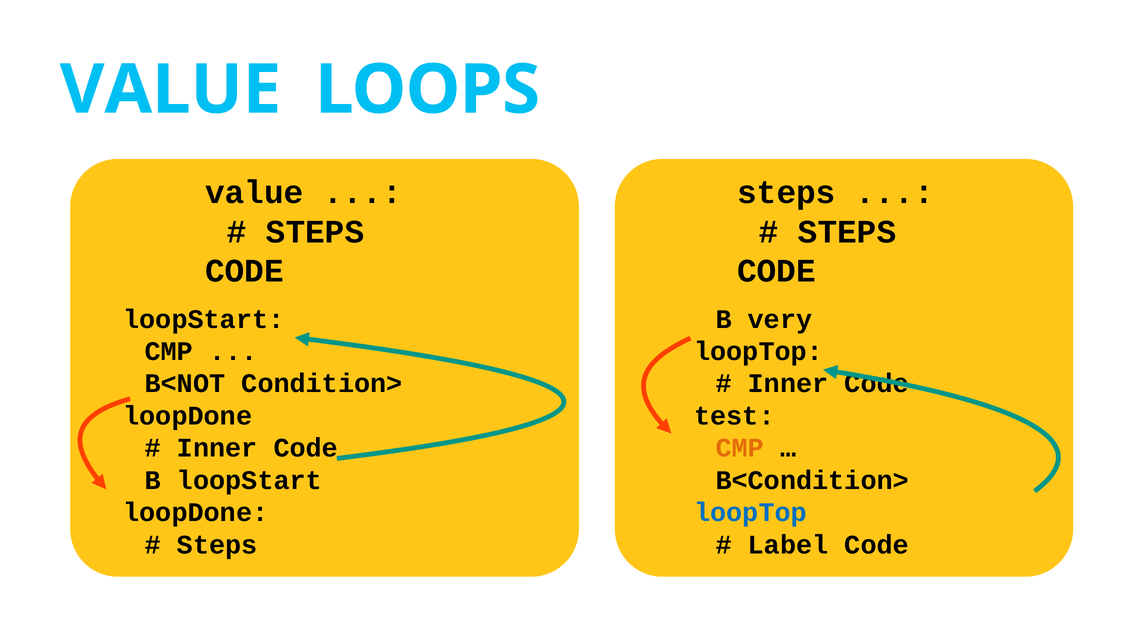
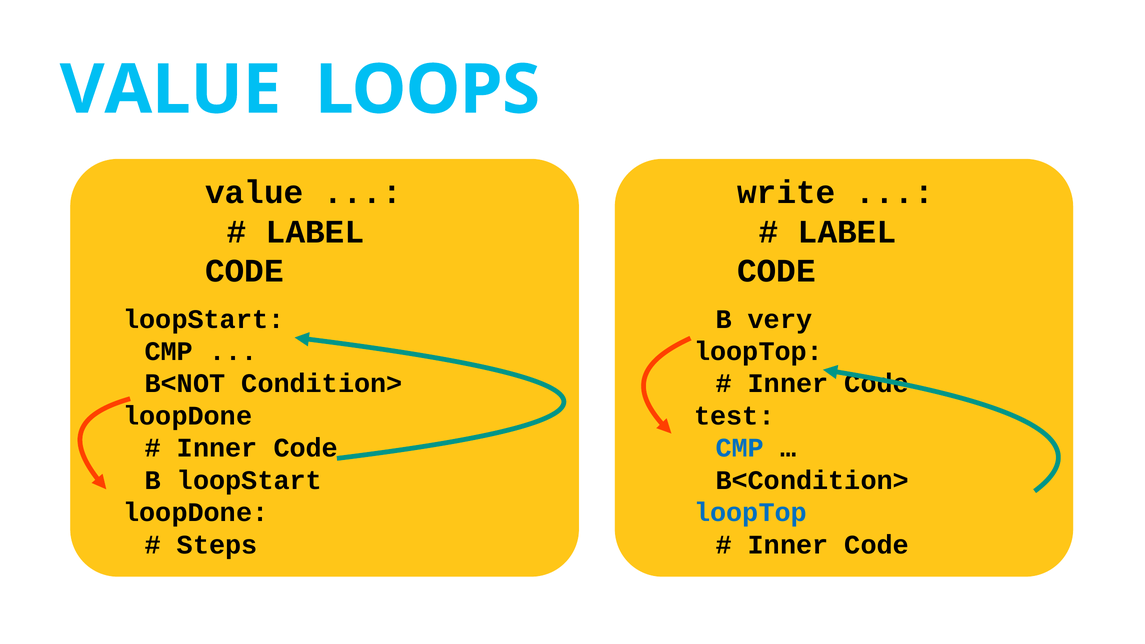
steps: steps -> write (786, 192)
STEPS: STEPS -> LABEL (315, 232)
STEPS: STEPS -> LABEL (847, 232)
CMP colour: orange -> blue (740, 448)
Label: Label -> Inner (788, 545)
